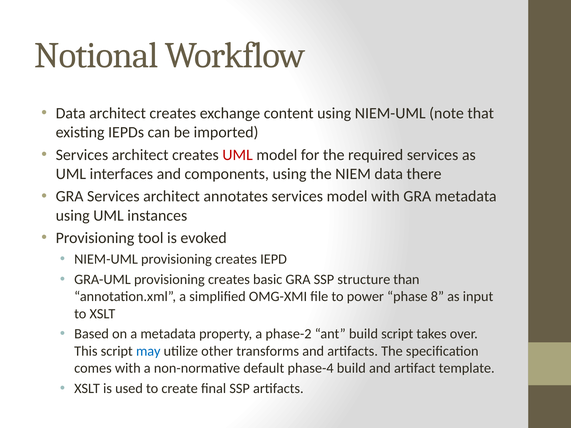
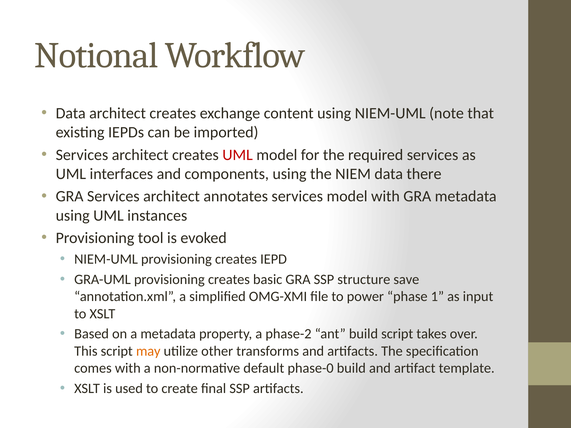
than: than -> save (406, 280)
8: 8 -> 1 (437, 297)
may colour: blue -> orange (148, 351)
phase-4: phase-4 -> phase-0 (311, 368)
